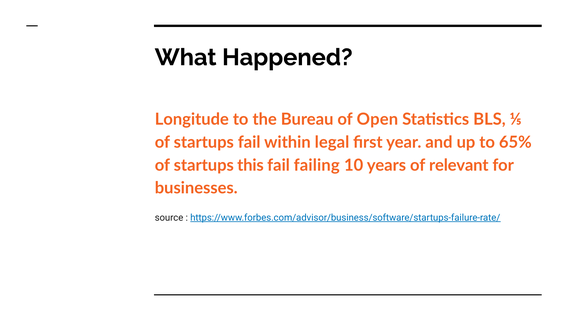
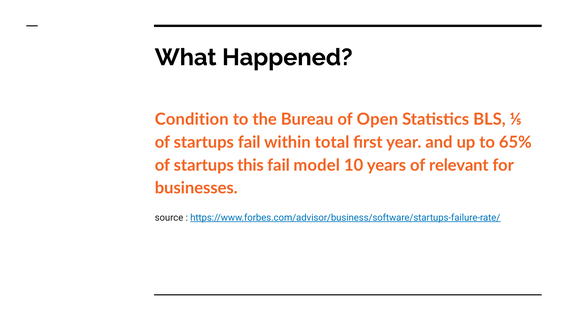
Longitude: Longitude -> Condition (192, 119)
legal: legal -> total (332, 142)
failing: failing -> model (317, 165)
